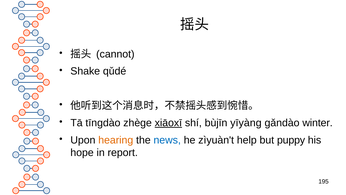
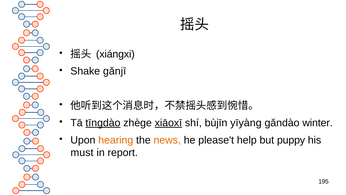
cannot: cannot -> xiángxi (115, 54)
qǔdé: qǔdé -> gǎnjī (115, 71)
tīngdào underline: none -> present (103, 123)
news colour: blue -> orange (167, 140)
zìyuàn't: zìyuàn't -> please't (216, 140)
hope: hope -> must (82, 152)
